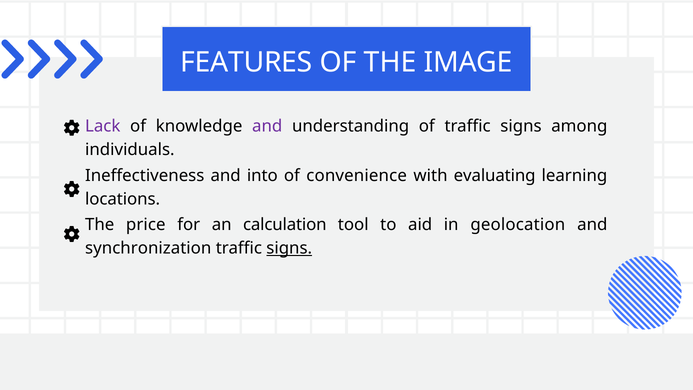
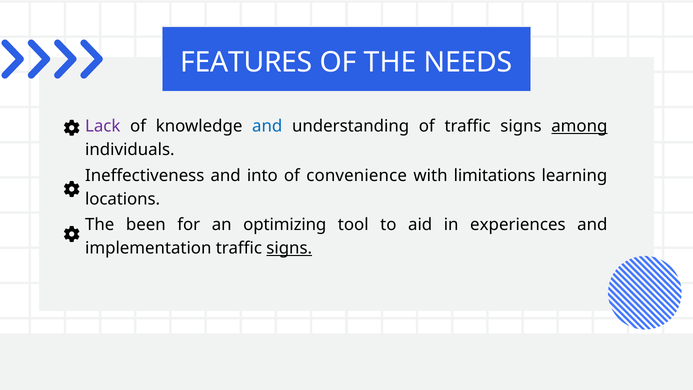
IMAGE: IMAGE -> NEEDS (468, 62)
and colour: purple -> blue (267, 126)
among underline: none -> present (579, 126)
evaluating: evaluating -> limitations (495, 175)
price: price -> been (146, 225)
calculation: calculation -> optimizing (285, 225)
geolocation: geolocation -> experiences (518, 225)
synchronization: synchronization -> implementation (148, 248)
